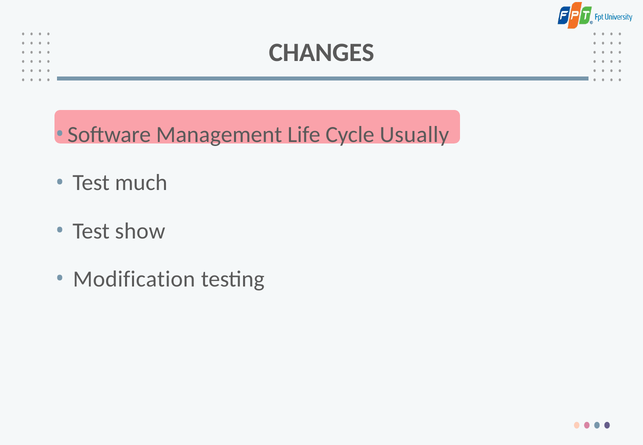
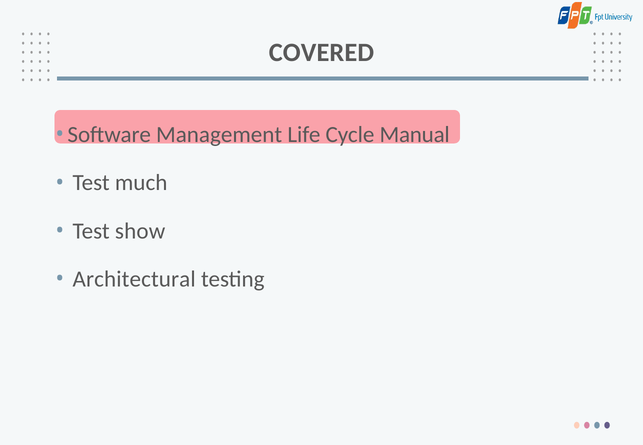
CHANGES: CHANGES -> COVERED (321, 53)
Usually: Usually -> Manual (415, 135)
Modification: Modification -> Architectural (134, 279)
